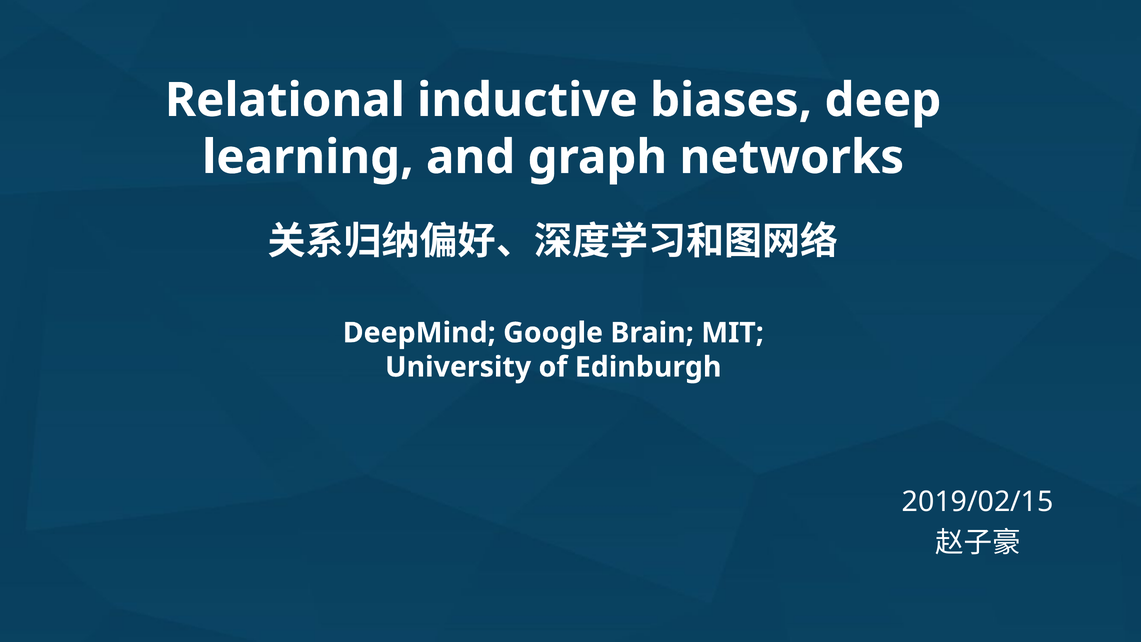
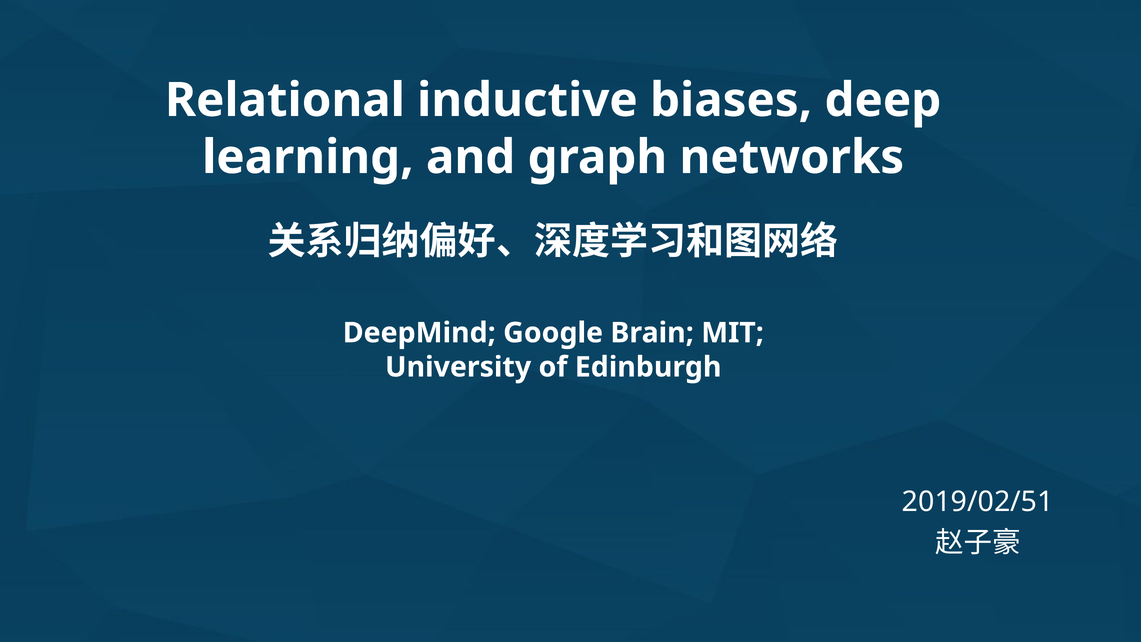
2019/02/15: 2019/02/15 -> 2019/02/51 (978, 502)
